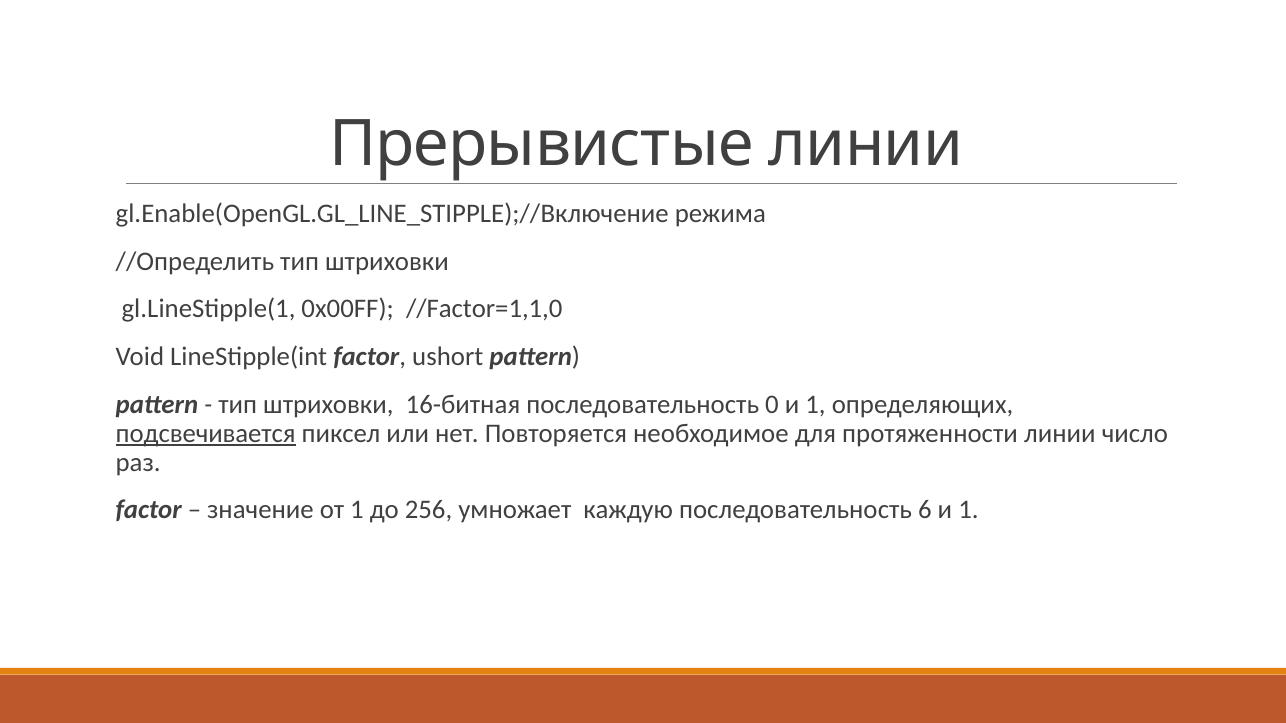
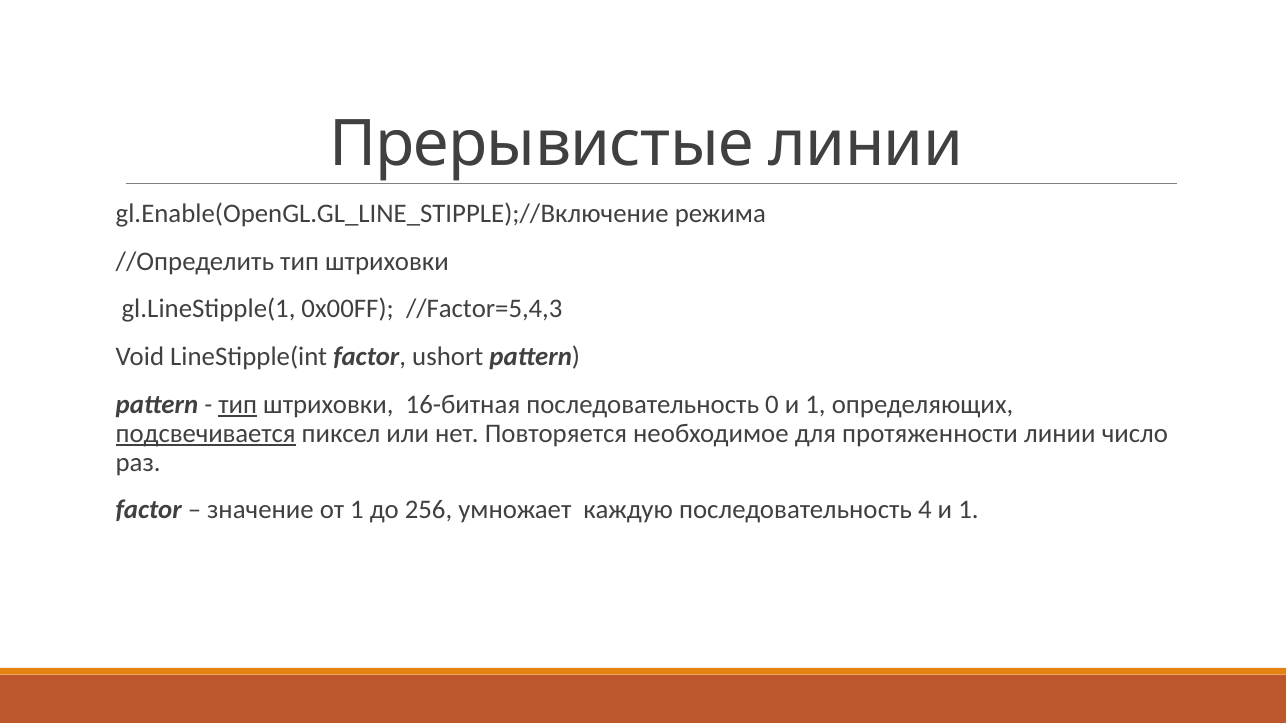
//Factor=1,1,0: //Factor=1,1,0 -> //Factor=5,4,3 (484, 309)
тип underline: none -> present (238, 405)
6: 6 -> 4 (925, 510)
